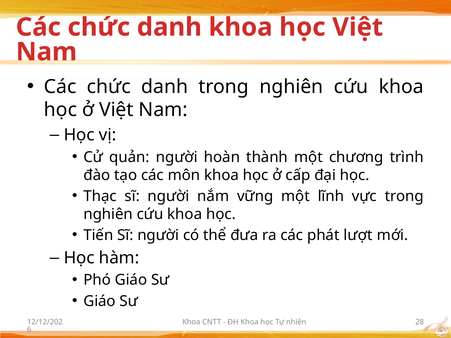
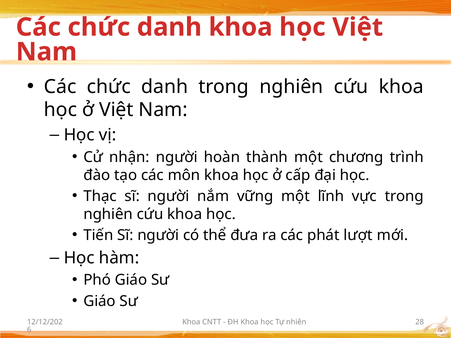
quản: quản -> nhận (129, 157)
